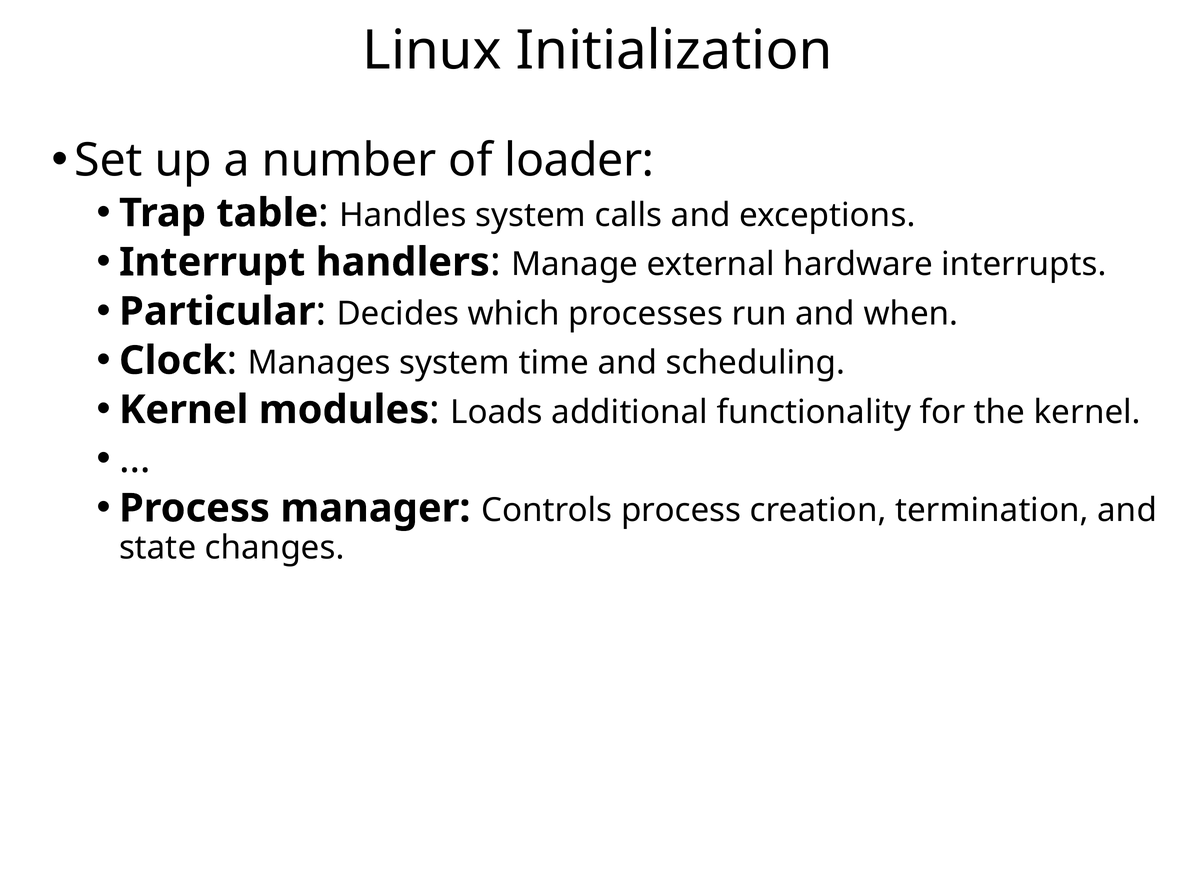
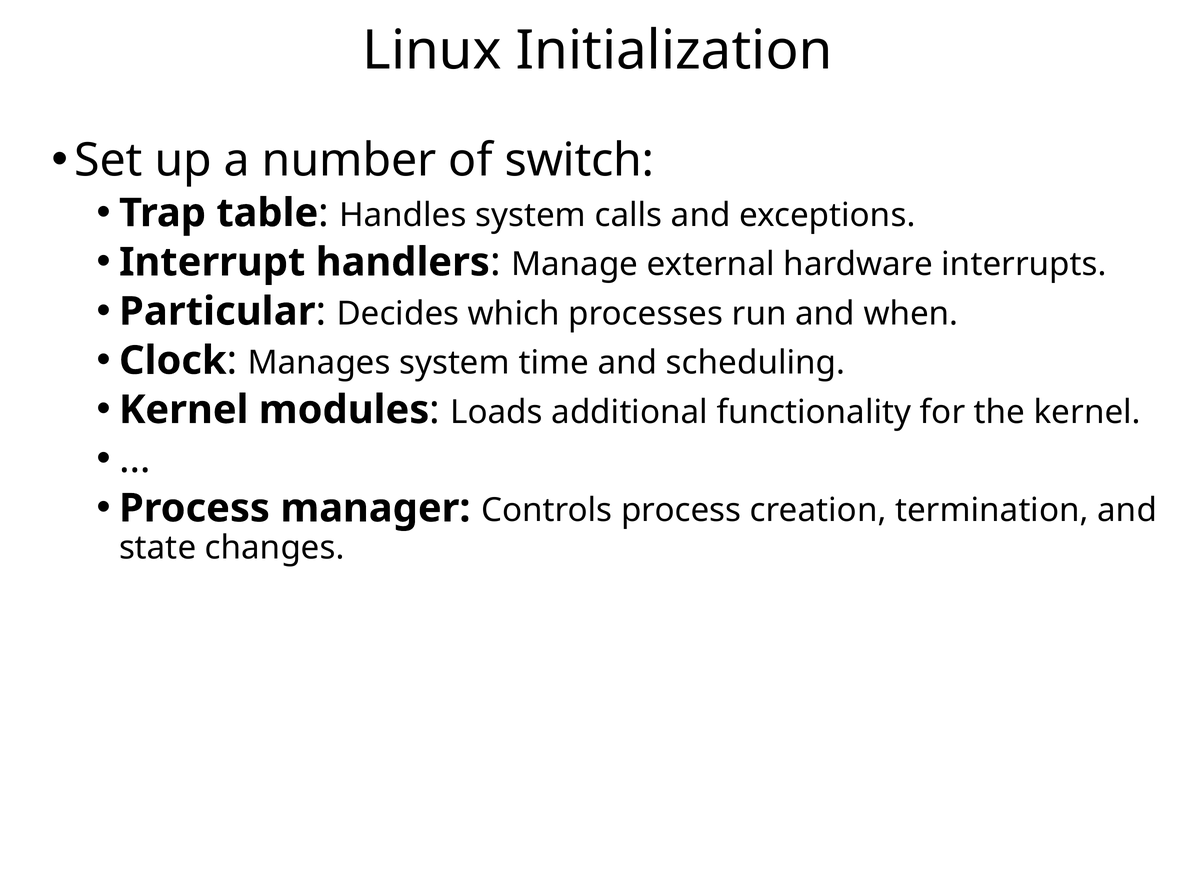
loader: loader -> switch (579, 160)
